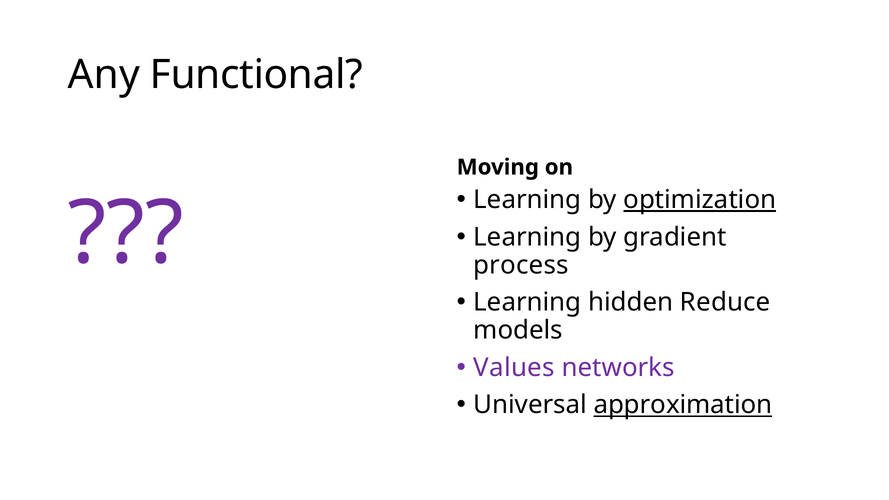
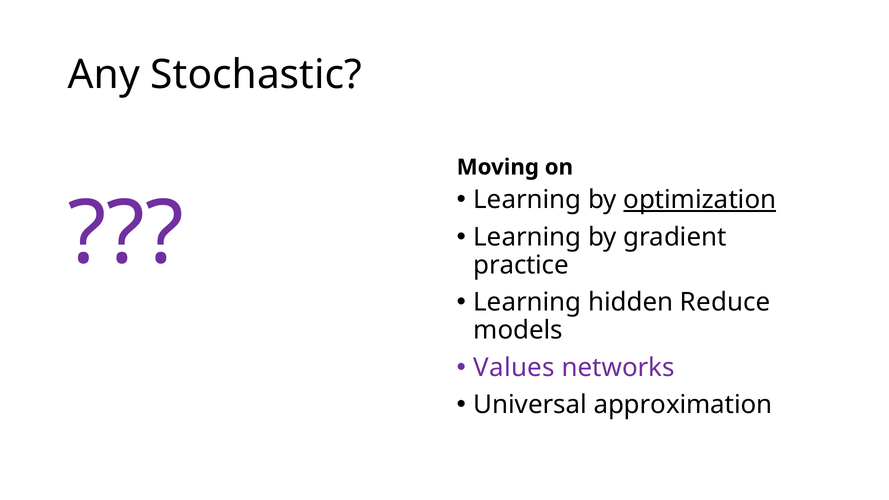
Functional: Functional -> Stochastic (256, 75)
process: process -> practice (521, 265)
approximation underline: present -> none (683, 405)
